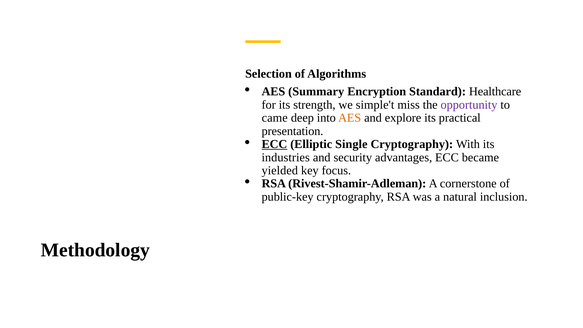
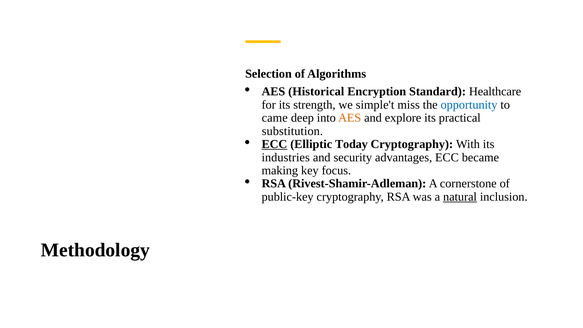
Summary: Summary -> Historical (316, 92)
opportunity colour: purple -> blue (469, 105)
presentation: presentation -> substitution (292, 131)
Single: Single -> Today (351, 144)
yielded: yielded -> making (280, 170)
natural underline: none -> present (460, 197)
